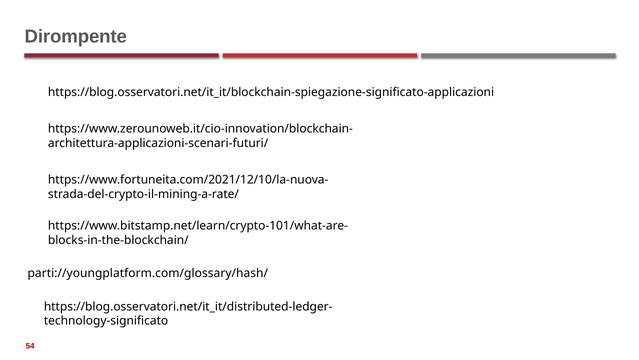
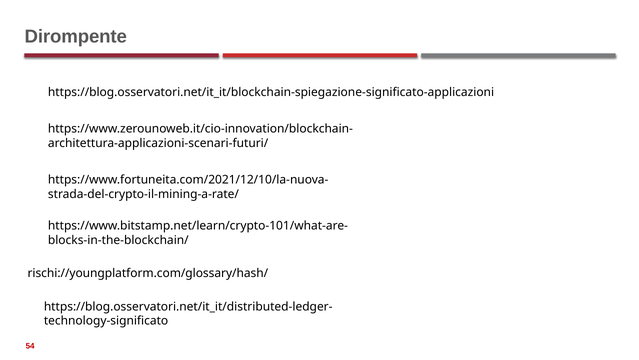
parti://youngplatform.com/glossary/hash/: parti://youngplatform.com/glossary/hash/ -> rischi://youngplatform.com/glossary/hash/ (148, 273)
